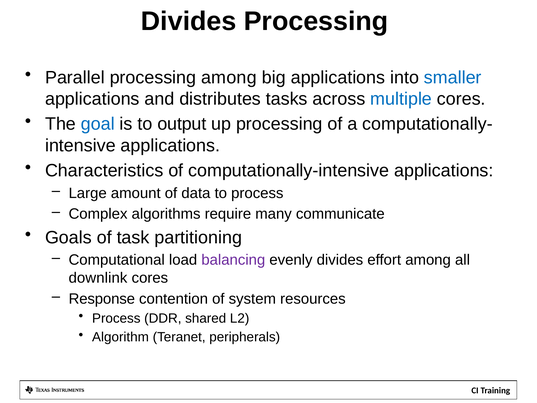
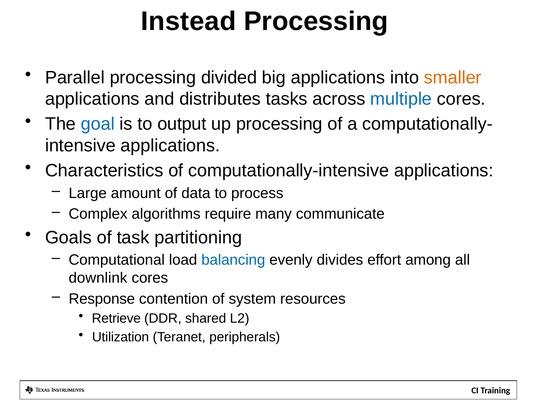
Divides: Divides -> Instead (189, 21)
processing among: among -> divided (229, 77)
smaller colour: blue -> orange (453, 77)
balancing colour: purple -> blue (233, 260)
Process: Process -> Retrieve (116, 318)
Algorithm: Algorithm -> Utilization (121, 337)
